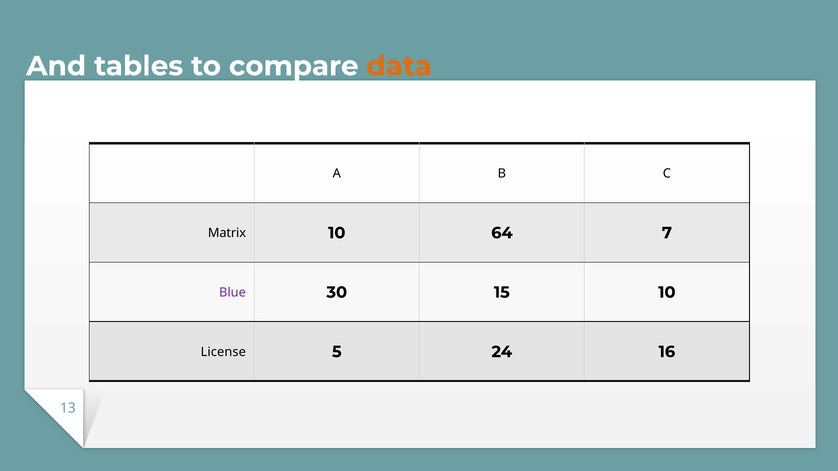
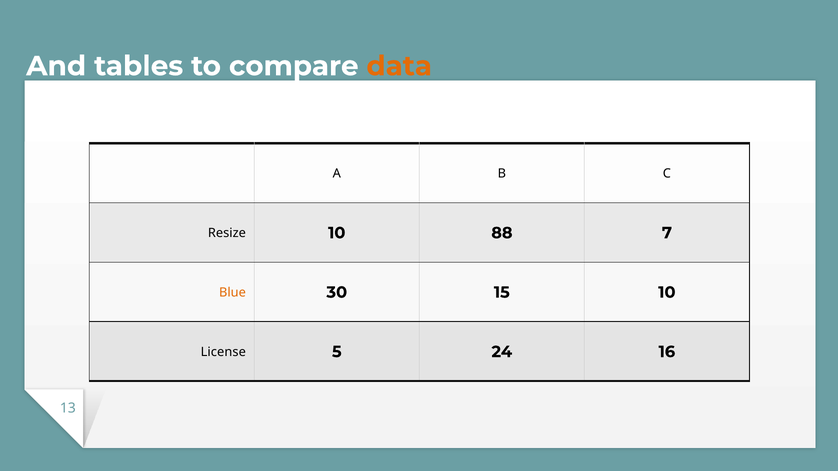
Matrix: Matrix -> Resize (227, 233)
64: 64 -> 88 (502, 233)
Blue colour: purple -> orange (232, 293)
